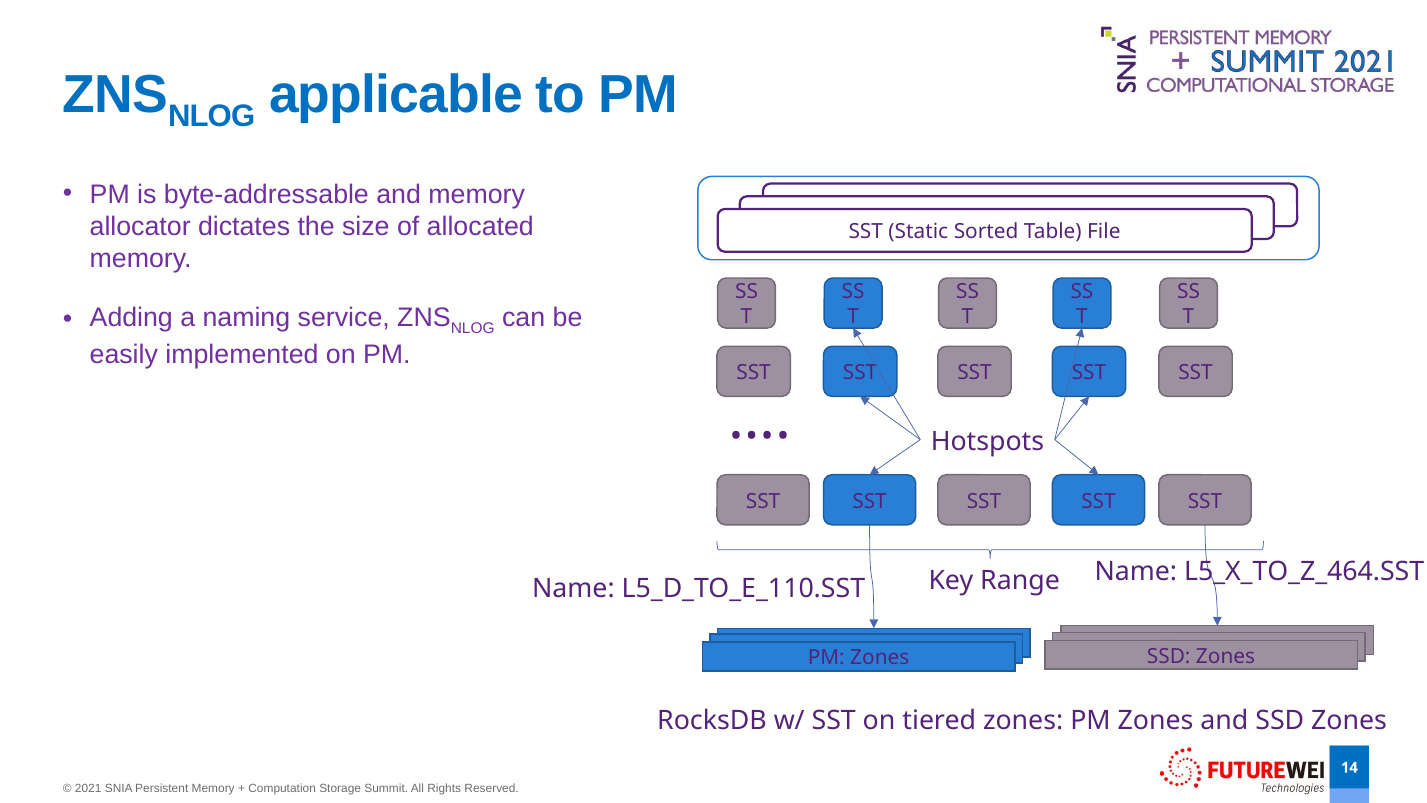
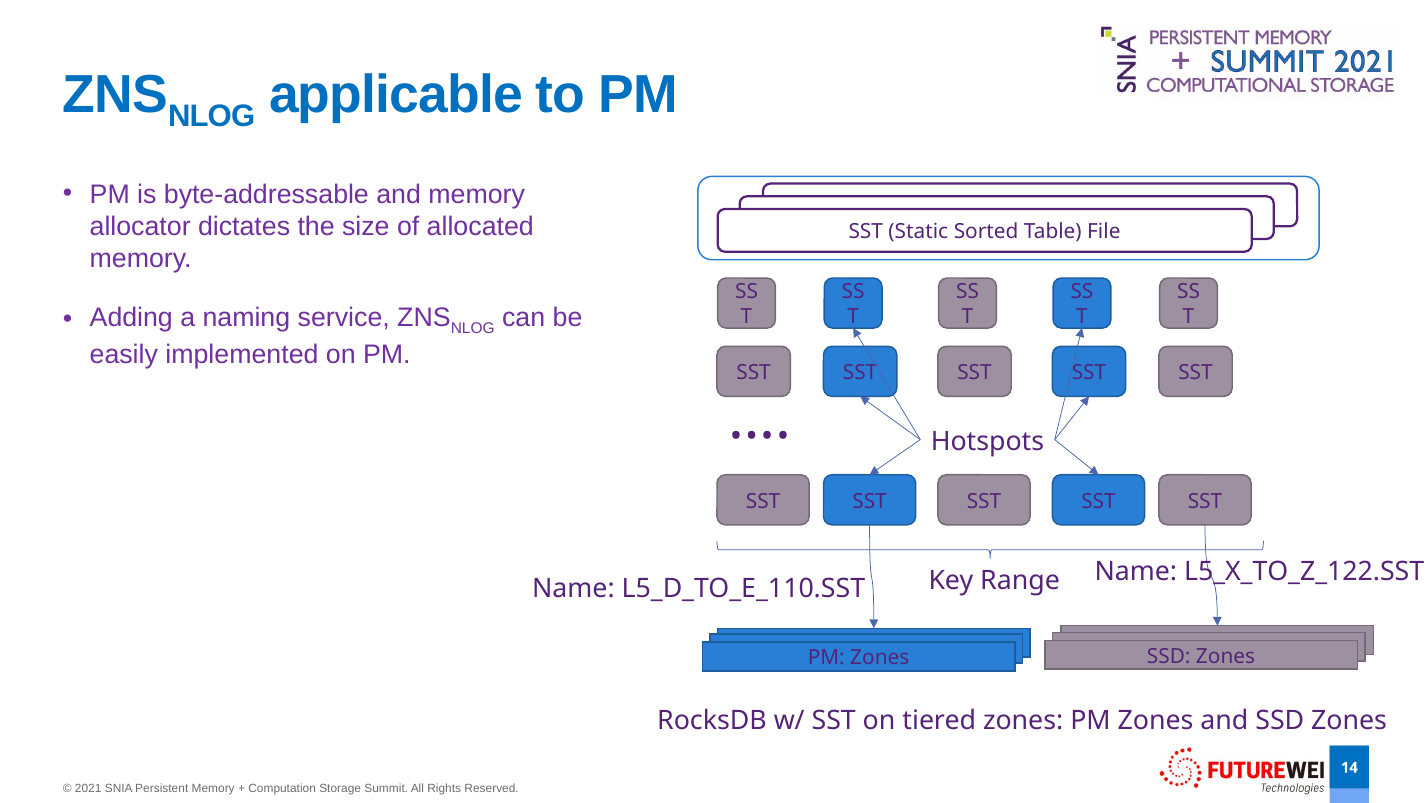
L5_X_TO_Z_464.SST: L5_X_TO_Z_464.SST -> L5_X_TO_Z_122.SST (1304, 571)
